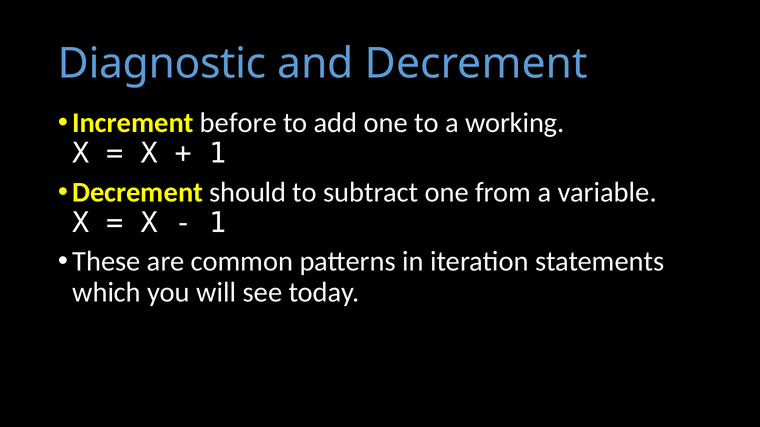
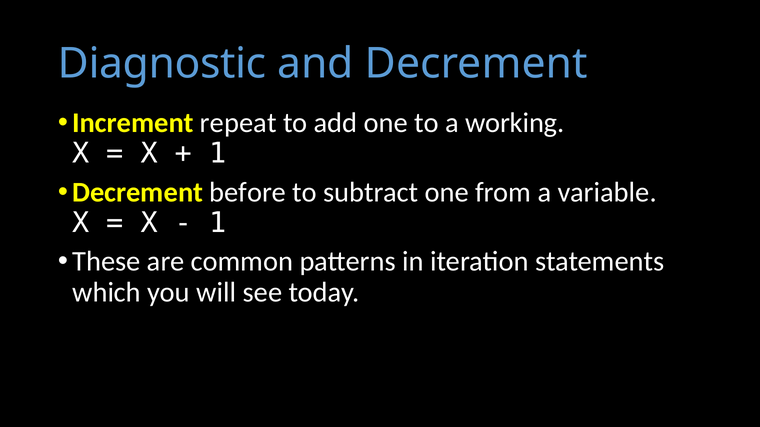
before: before -> repeat (238, 123)
should: should -> before (248, 192)
